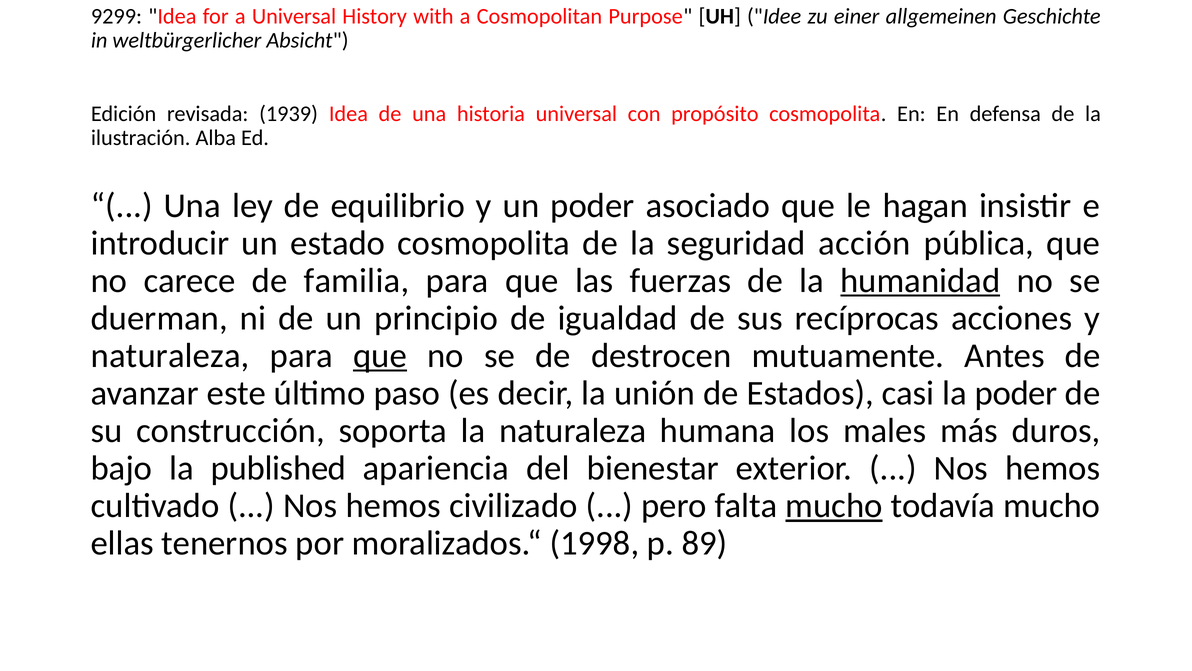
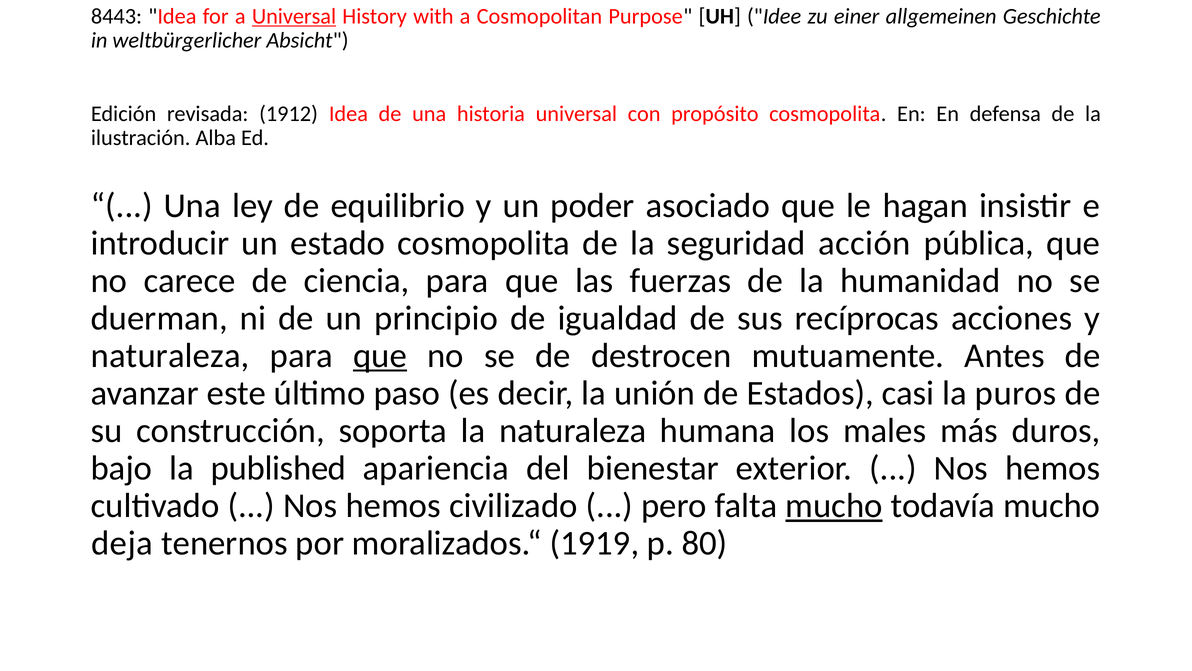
9299: 9299 -> 8443 (116, 16)
Universal underline: none -> present (294, 16)
1939: 1939 -> 1912 (289, 114)
familia: familia -> ciencia (357, 280)
humanidad underline: present -> none (920, 280)
la poder: poder -> puros (1016, 393)
ellas: ellas -> deja (122, 543)
1998: 1998 -> 1919 (594, 543)
89: 89 -> 80 (705, 543)
